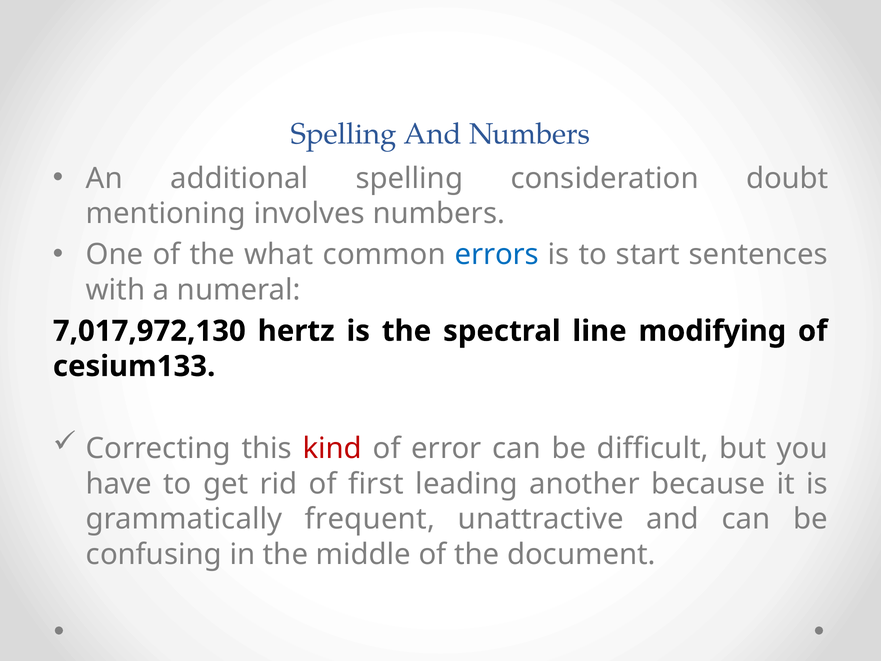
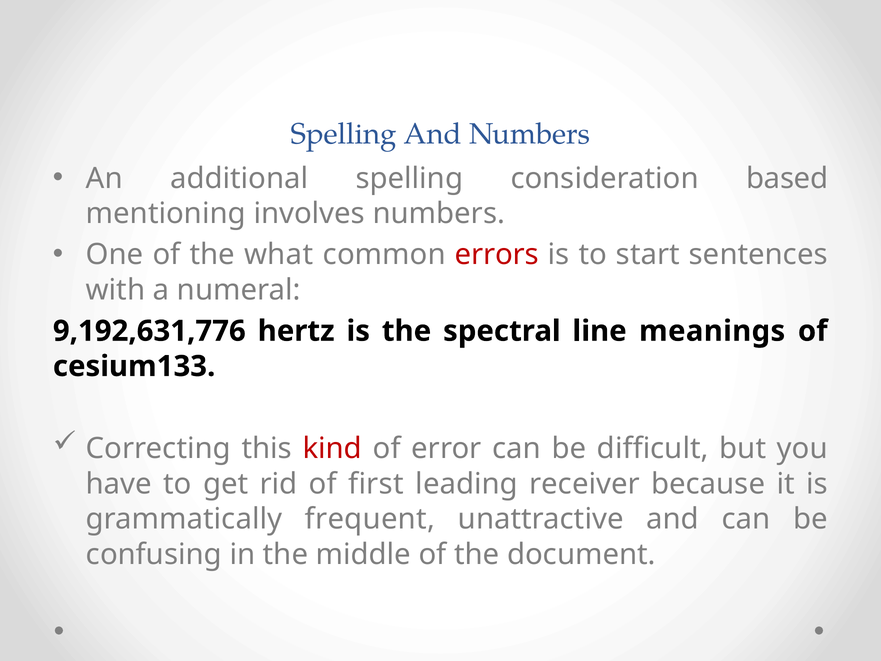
doubt: doubt -> based (787, 178)
errors colour: blue -> red (497, 255)
7,017,972,130: 7,017,972,130 -> 9,192,631,776 (149, 331)
modifying: modifying -> meanings (712, 331)
another: another -> receiver (585, 484)
